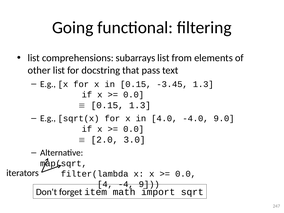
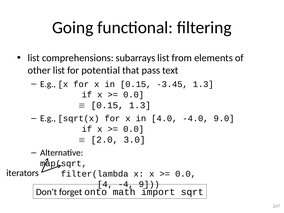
docstring: docstring -> potential (101, 70)
item: item -> onto (96, 192)
